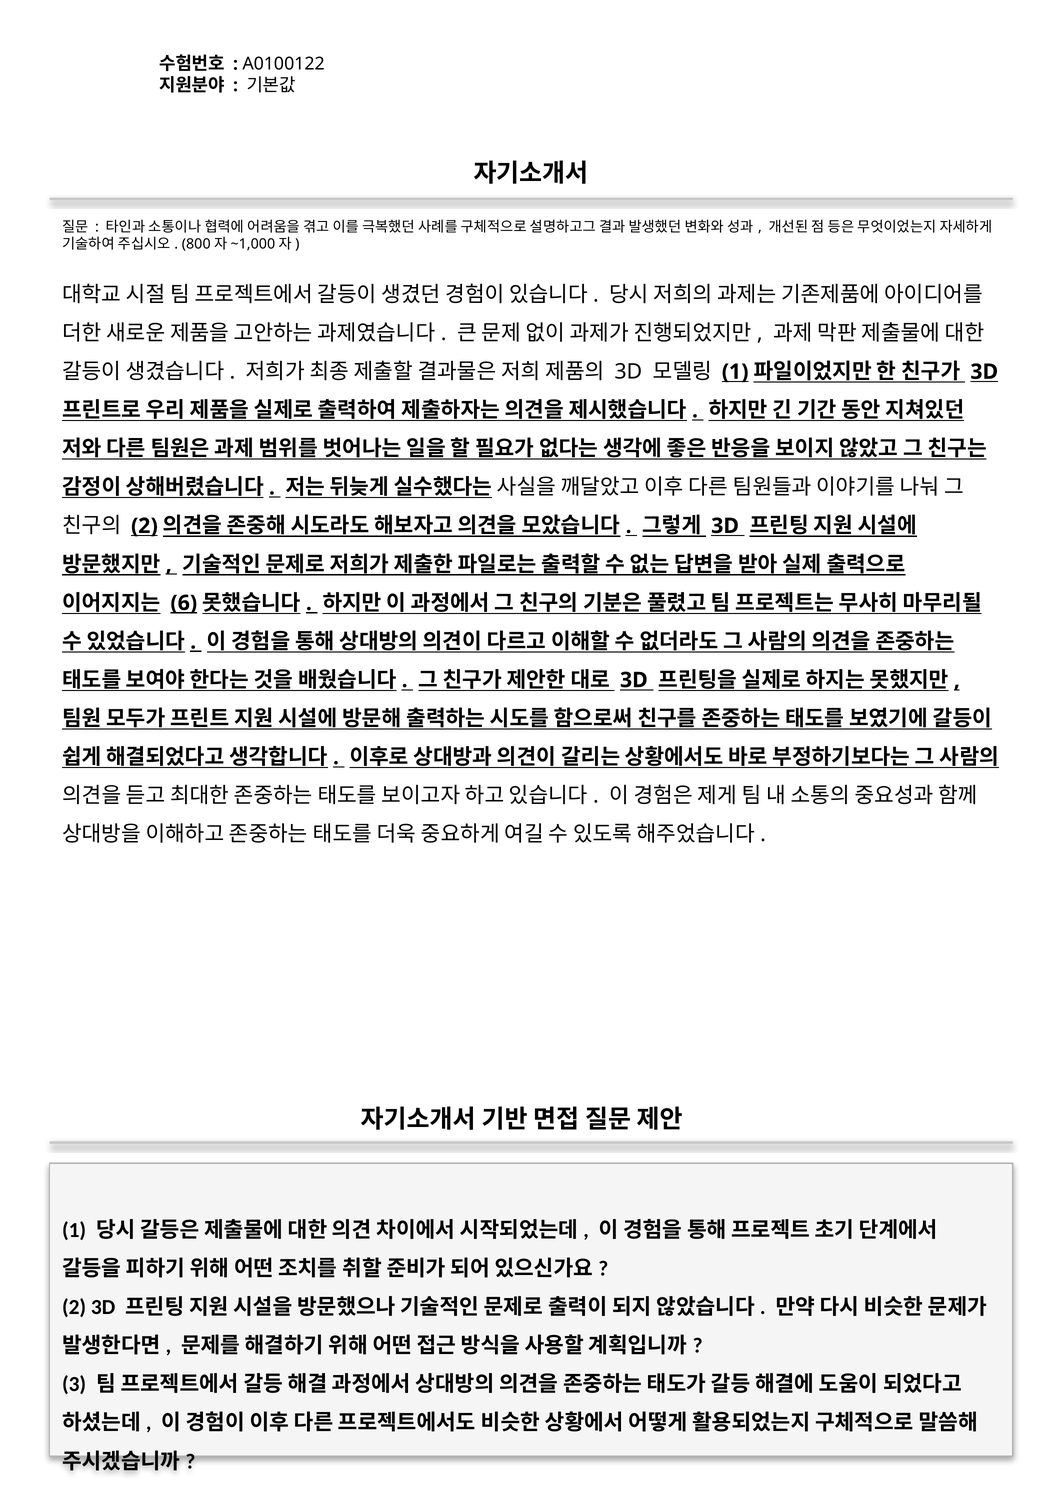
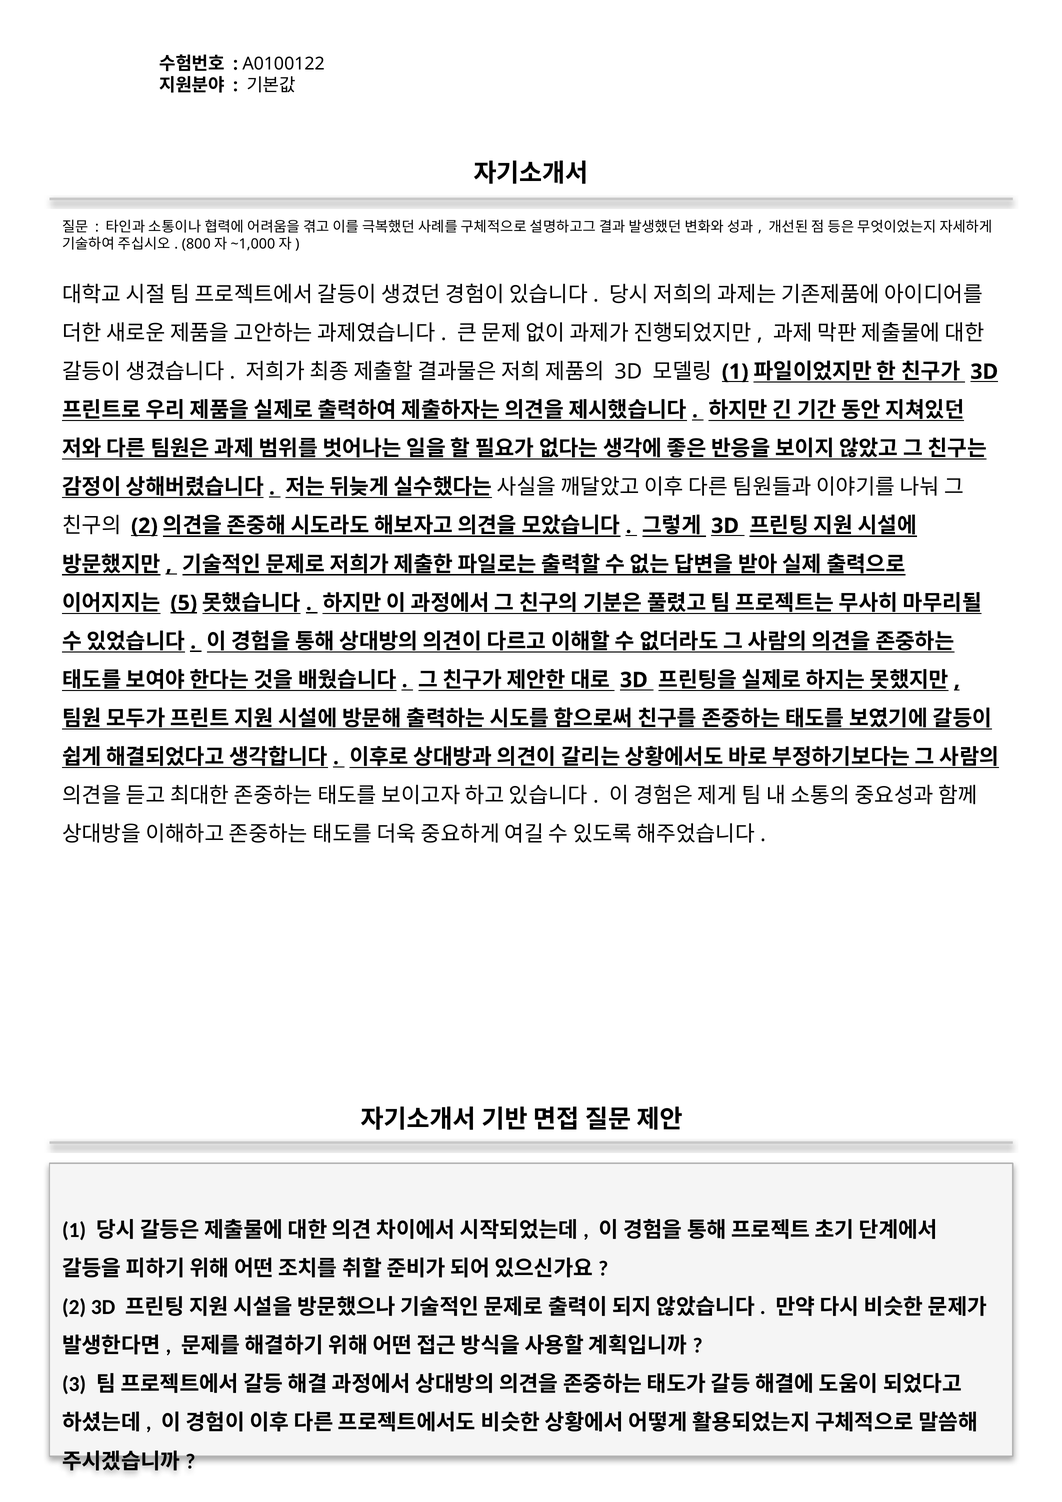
6: 6 -> 5 (184, 603)
